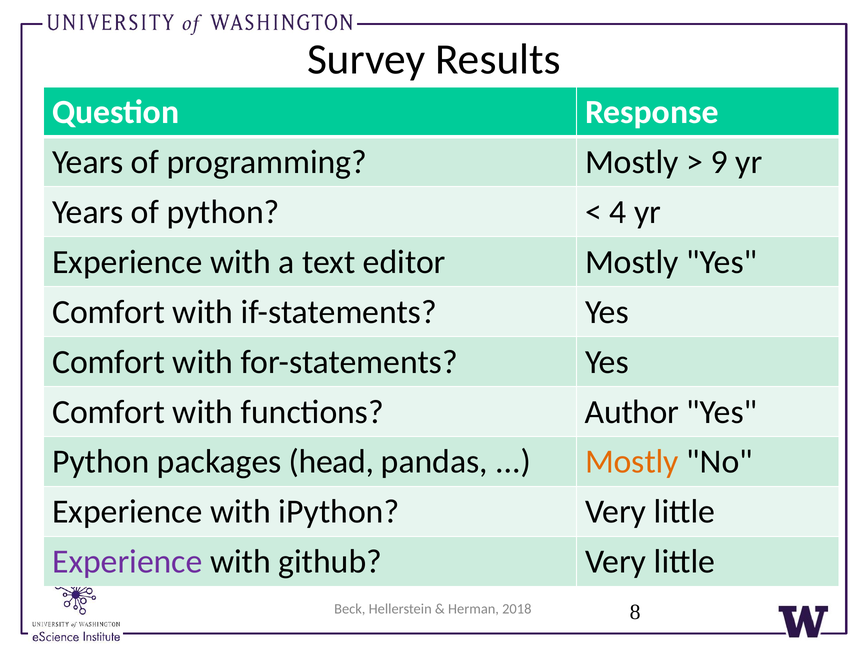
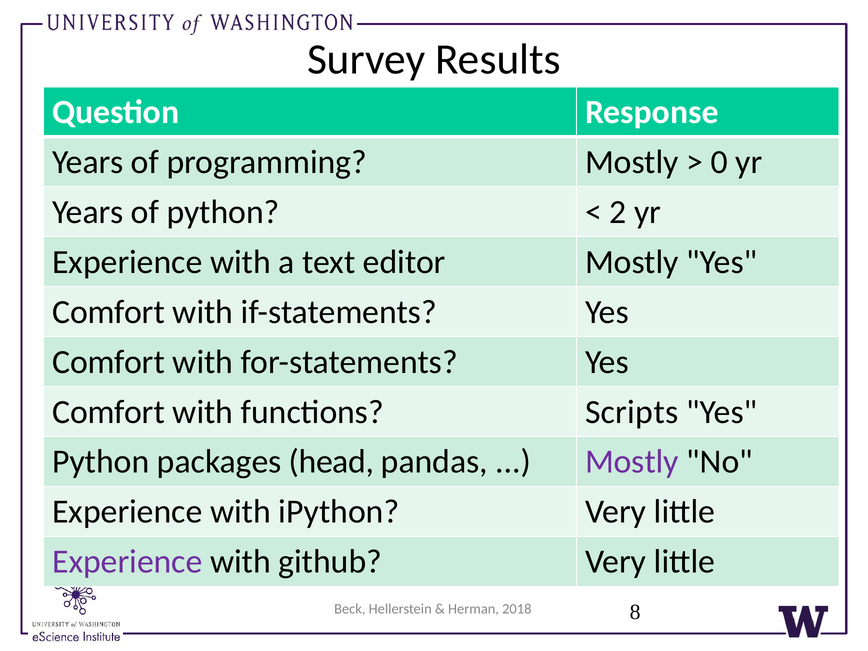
9: 9 -> 0 (719, 162)
4: 4 -> 2 (618, 212)
Author: Author -> Scripts (632, 412)
Mostly colour: orange -> purple (632, 462)
